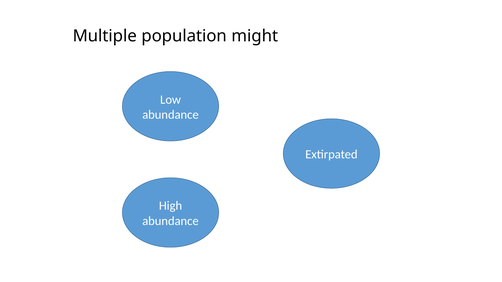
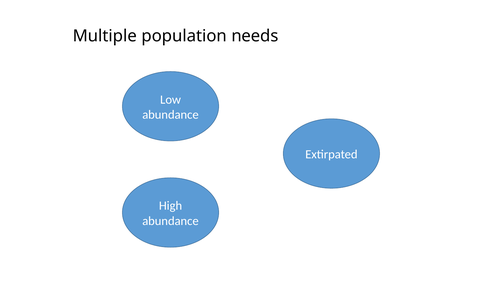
might: might -> needs (255, 36)
